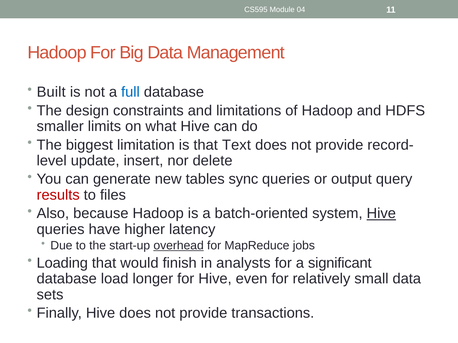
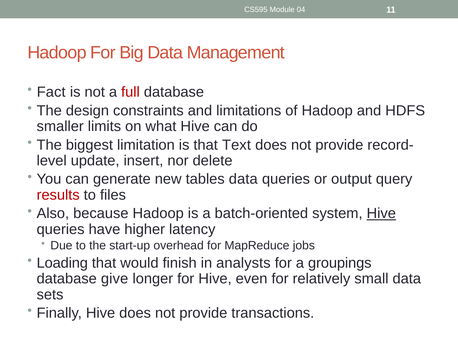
Built: Built -> Fact (51, 92)
full colour: blue -> red (130, 92)
tables sync: sync -> data (243, 179)
overhead underline: present -> none (179, 246)
significant: significant -> groupings (340, 263)
load: load -> give (115, 279)
